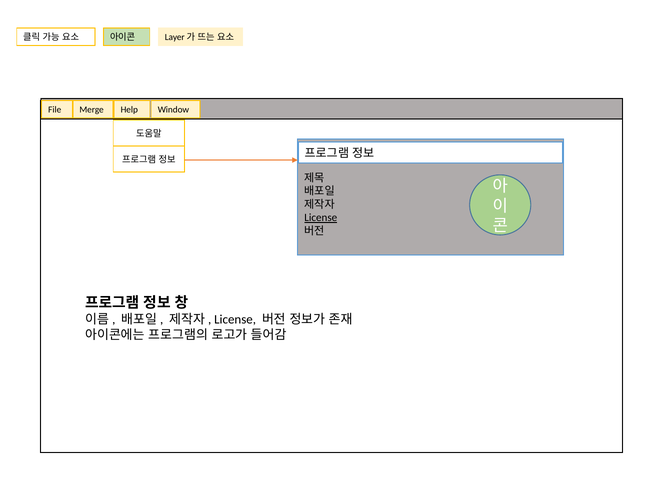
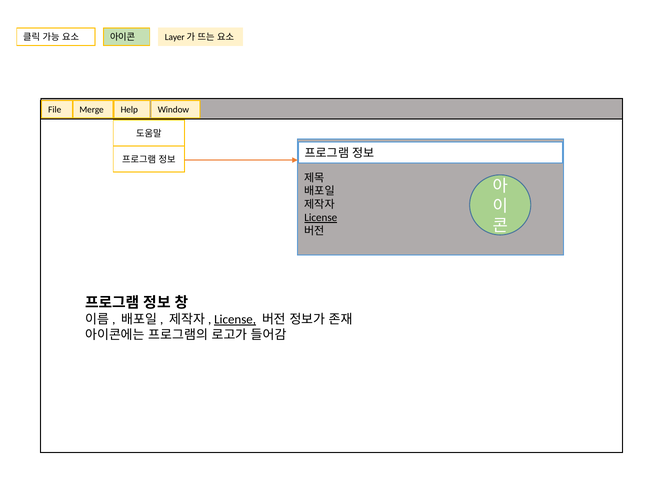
License underline: none -> present (235, 319)
